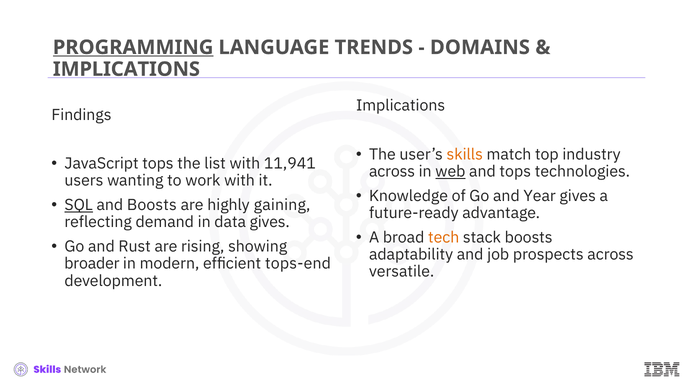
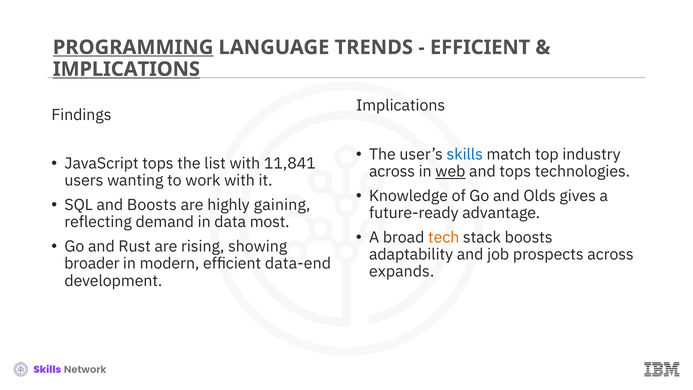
DOMAINS: DOMAINS -> EFFICIENT (480, 47)
IMPLICATIONS underline: none -> present (126, 69)
skills colour: orange -> blue (465, 154)
11,941: 11,941 -> 11,841 (290, 164)
Year: Year -> Olds (540, 196)
SQL underline: present -> none (79, 205)
data gives: gives -> most (270, 222)
tops-end: tops-end -> data-end (298, 264)
versatile: versatile -> expands (402, 272)
